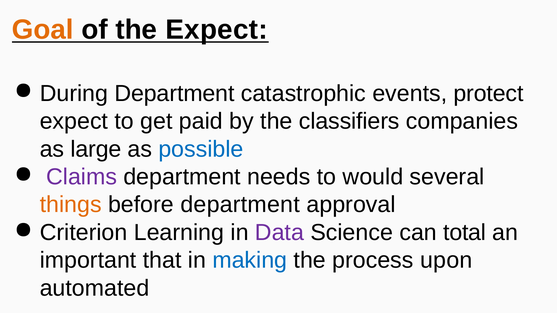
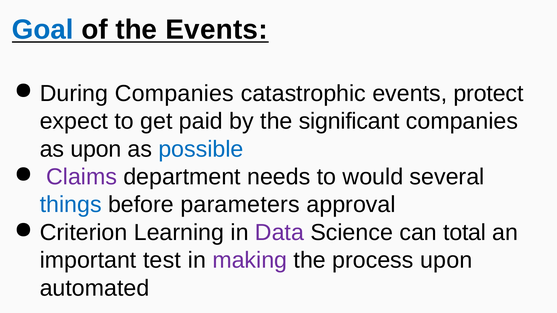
Goal colour: orange -> blue (43, 30)
the Expect: Expect -> Events (217, 30)
During Department: Department -> Companies (174, 93)
classifiers: classifiers -> significant (349, 121)
as large: large -> upon (96, 149)
things colour: orange -> blue (71, 205)
before department: department -> parameters (240, 205)
that: that -> test (162, 261)
making colour: blue -> purple (250, 261)
